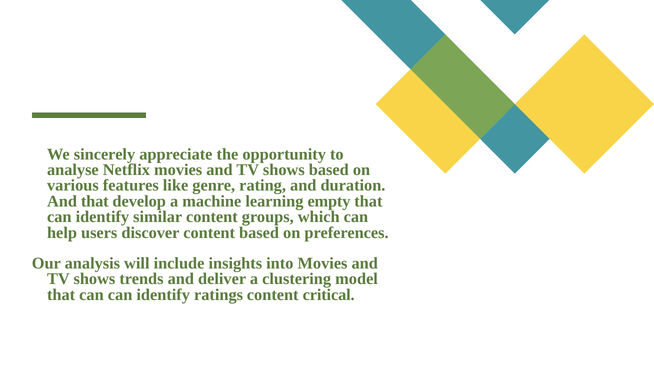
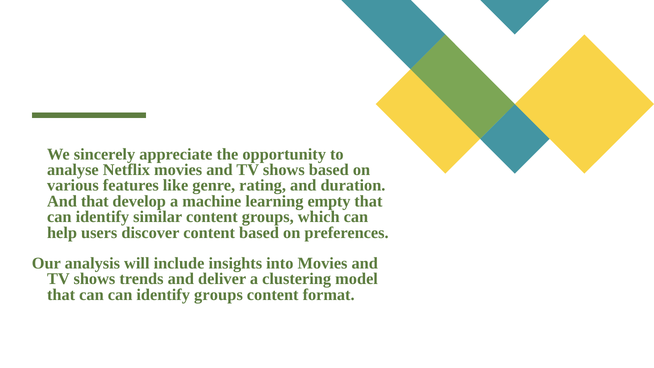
identify ratings: ratings -> groups (219, 295)
critical: critical -> format (329, 295)
